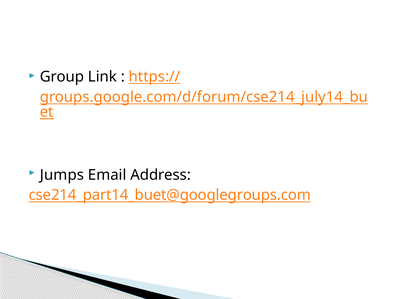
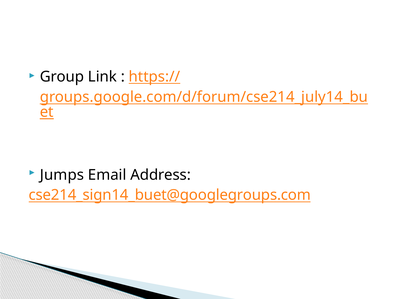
cse214_part14_buet@googlegroups.com: cse214_part14_buet@googlegroups.com -> cse214_sign14_buet@googlegroups.com (170, 195)
